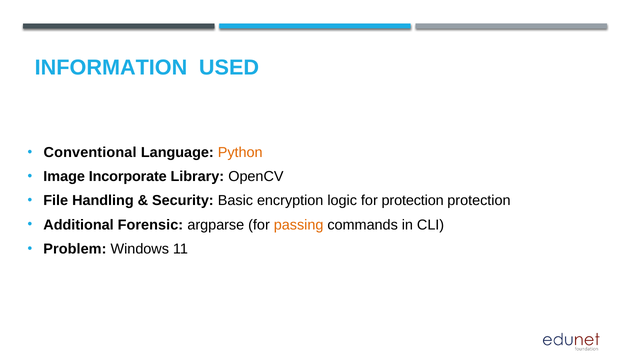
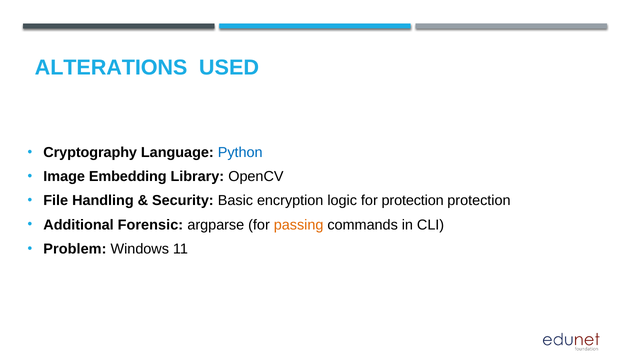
INFORMATION: INFORMATION -> ALTERATIONS (111, 68)
Conventional: Conventional -> Cryptography (90, 153)
Python colour: orange -> blue (240, 153)
Incorporate: Incorporate -> Embedding (128, 177)
